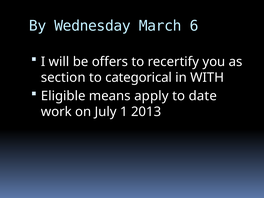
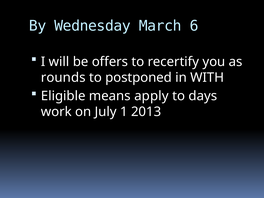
section: section -> rounds (63, 78)
categorical: categorical -> postponed (139, 78)
date: date -> days (203, 96)
